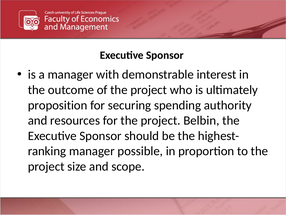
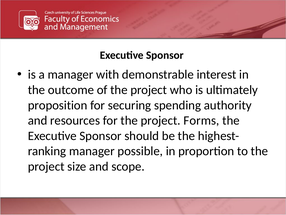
Belbin: Belbin -> Forms (201, 120)
